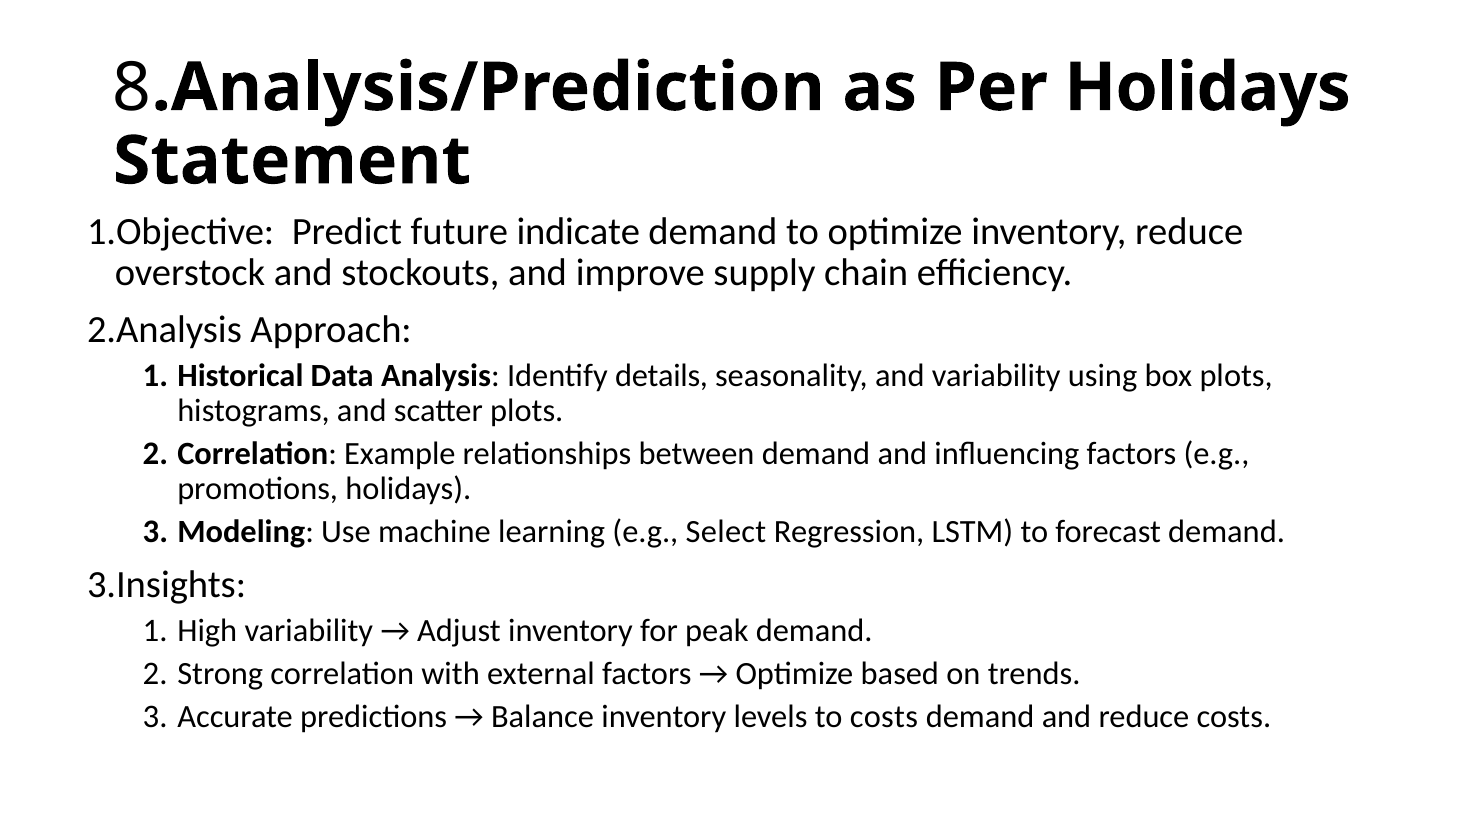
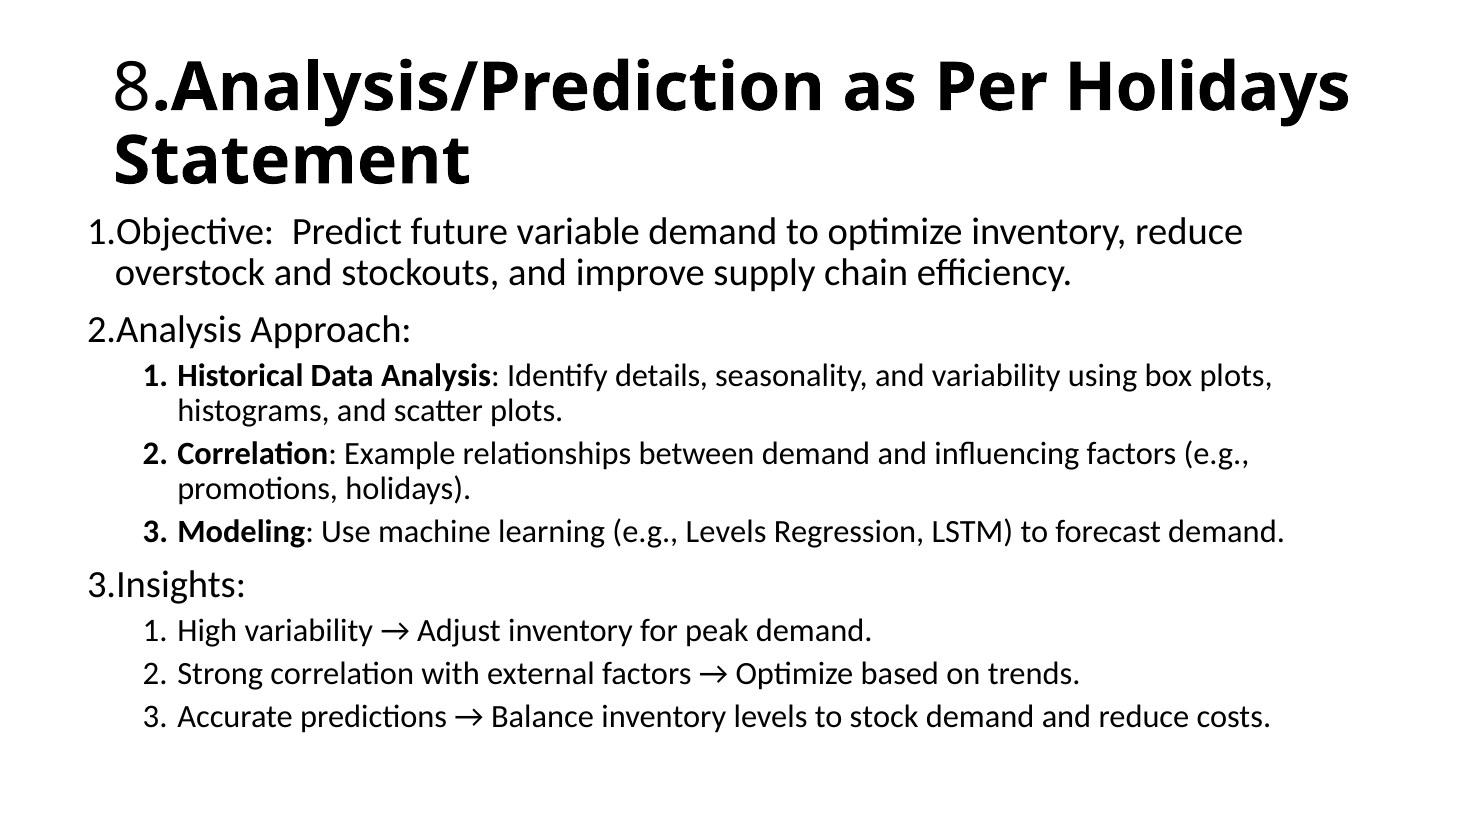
indicate: indicate -> variable (578, 232)
e.g Select: Select -> Levels (726, 532)
to costs: costs -> stock (884, 717)
